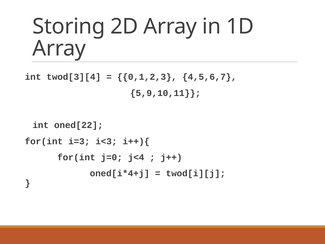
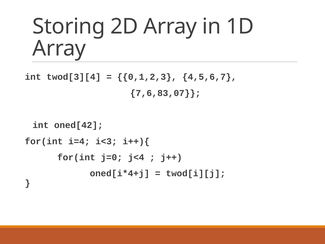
5,9,10,11: 5,9,10,11 -> 7,6,83,07 (165, 93)
oned[22: oned[22 -> oned[42 (79, 125)
i=3: i=3 -> i=4 (79, 141)
